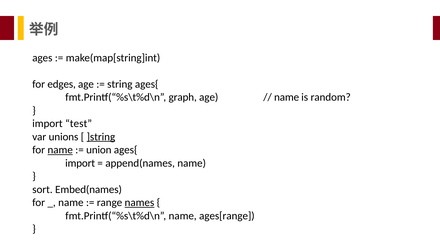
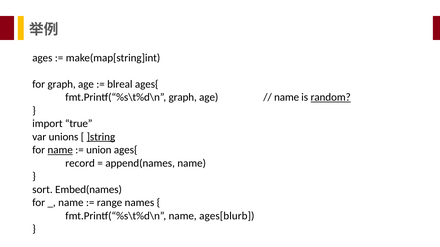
for edges: edges -> graph (62, 84)
string: string -> blreal (120, 84)
random underline: none -> present (331, 97)
test: test -> true (79, 124)
import: import -> record (80, 163)
names underline: present -> none (139, 203)
ages[range: ages[range -> ages[blurb (227, 216)
